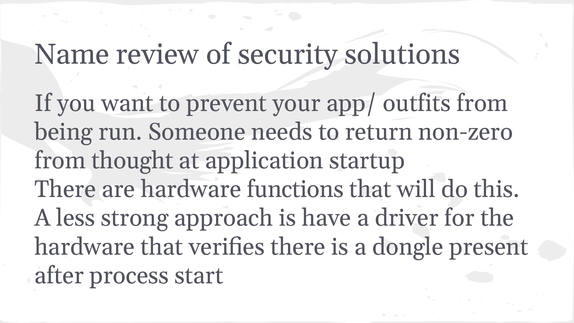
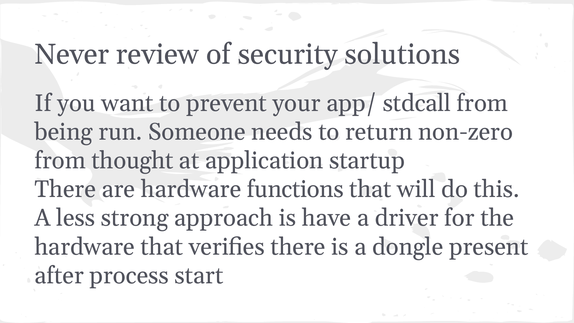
Name: Name -> Never (72, 54)
outfits: outfits -> stdcall (417, 103)
